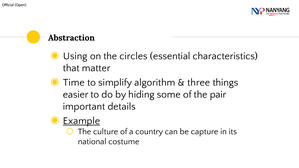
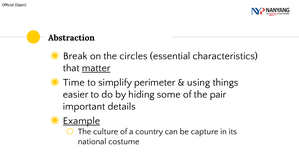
Using: Using -> Break (75, 56)
matter underline: none -> present (96, 68)
algorithm: algorithm -> perimeter (155, 83)
three: three -> using (199, 83)
